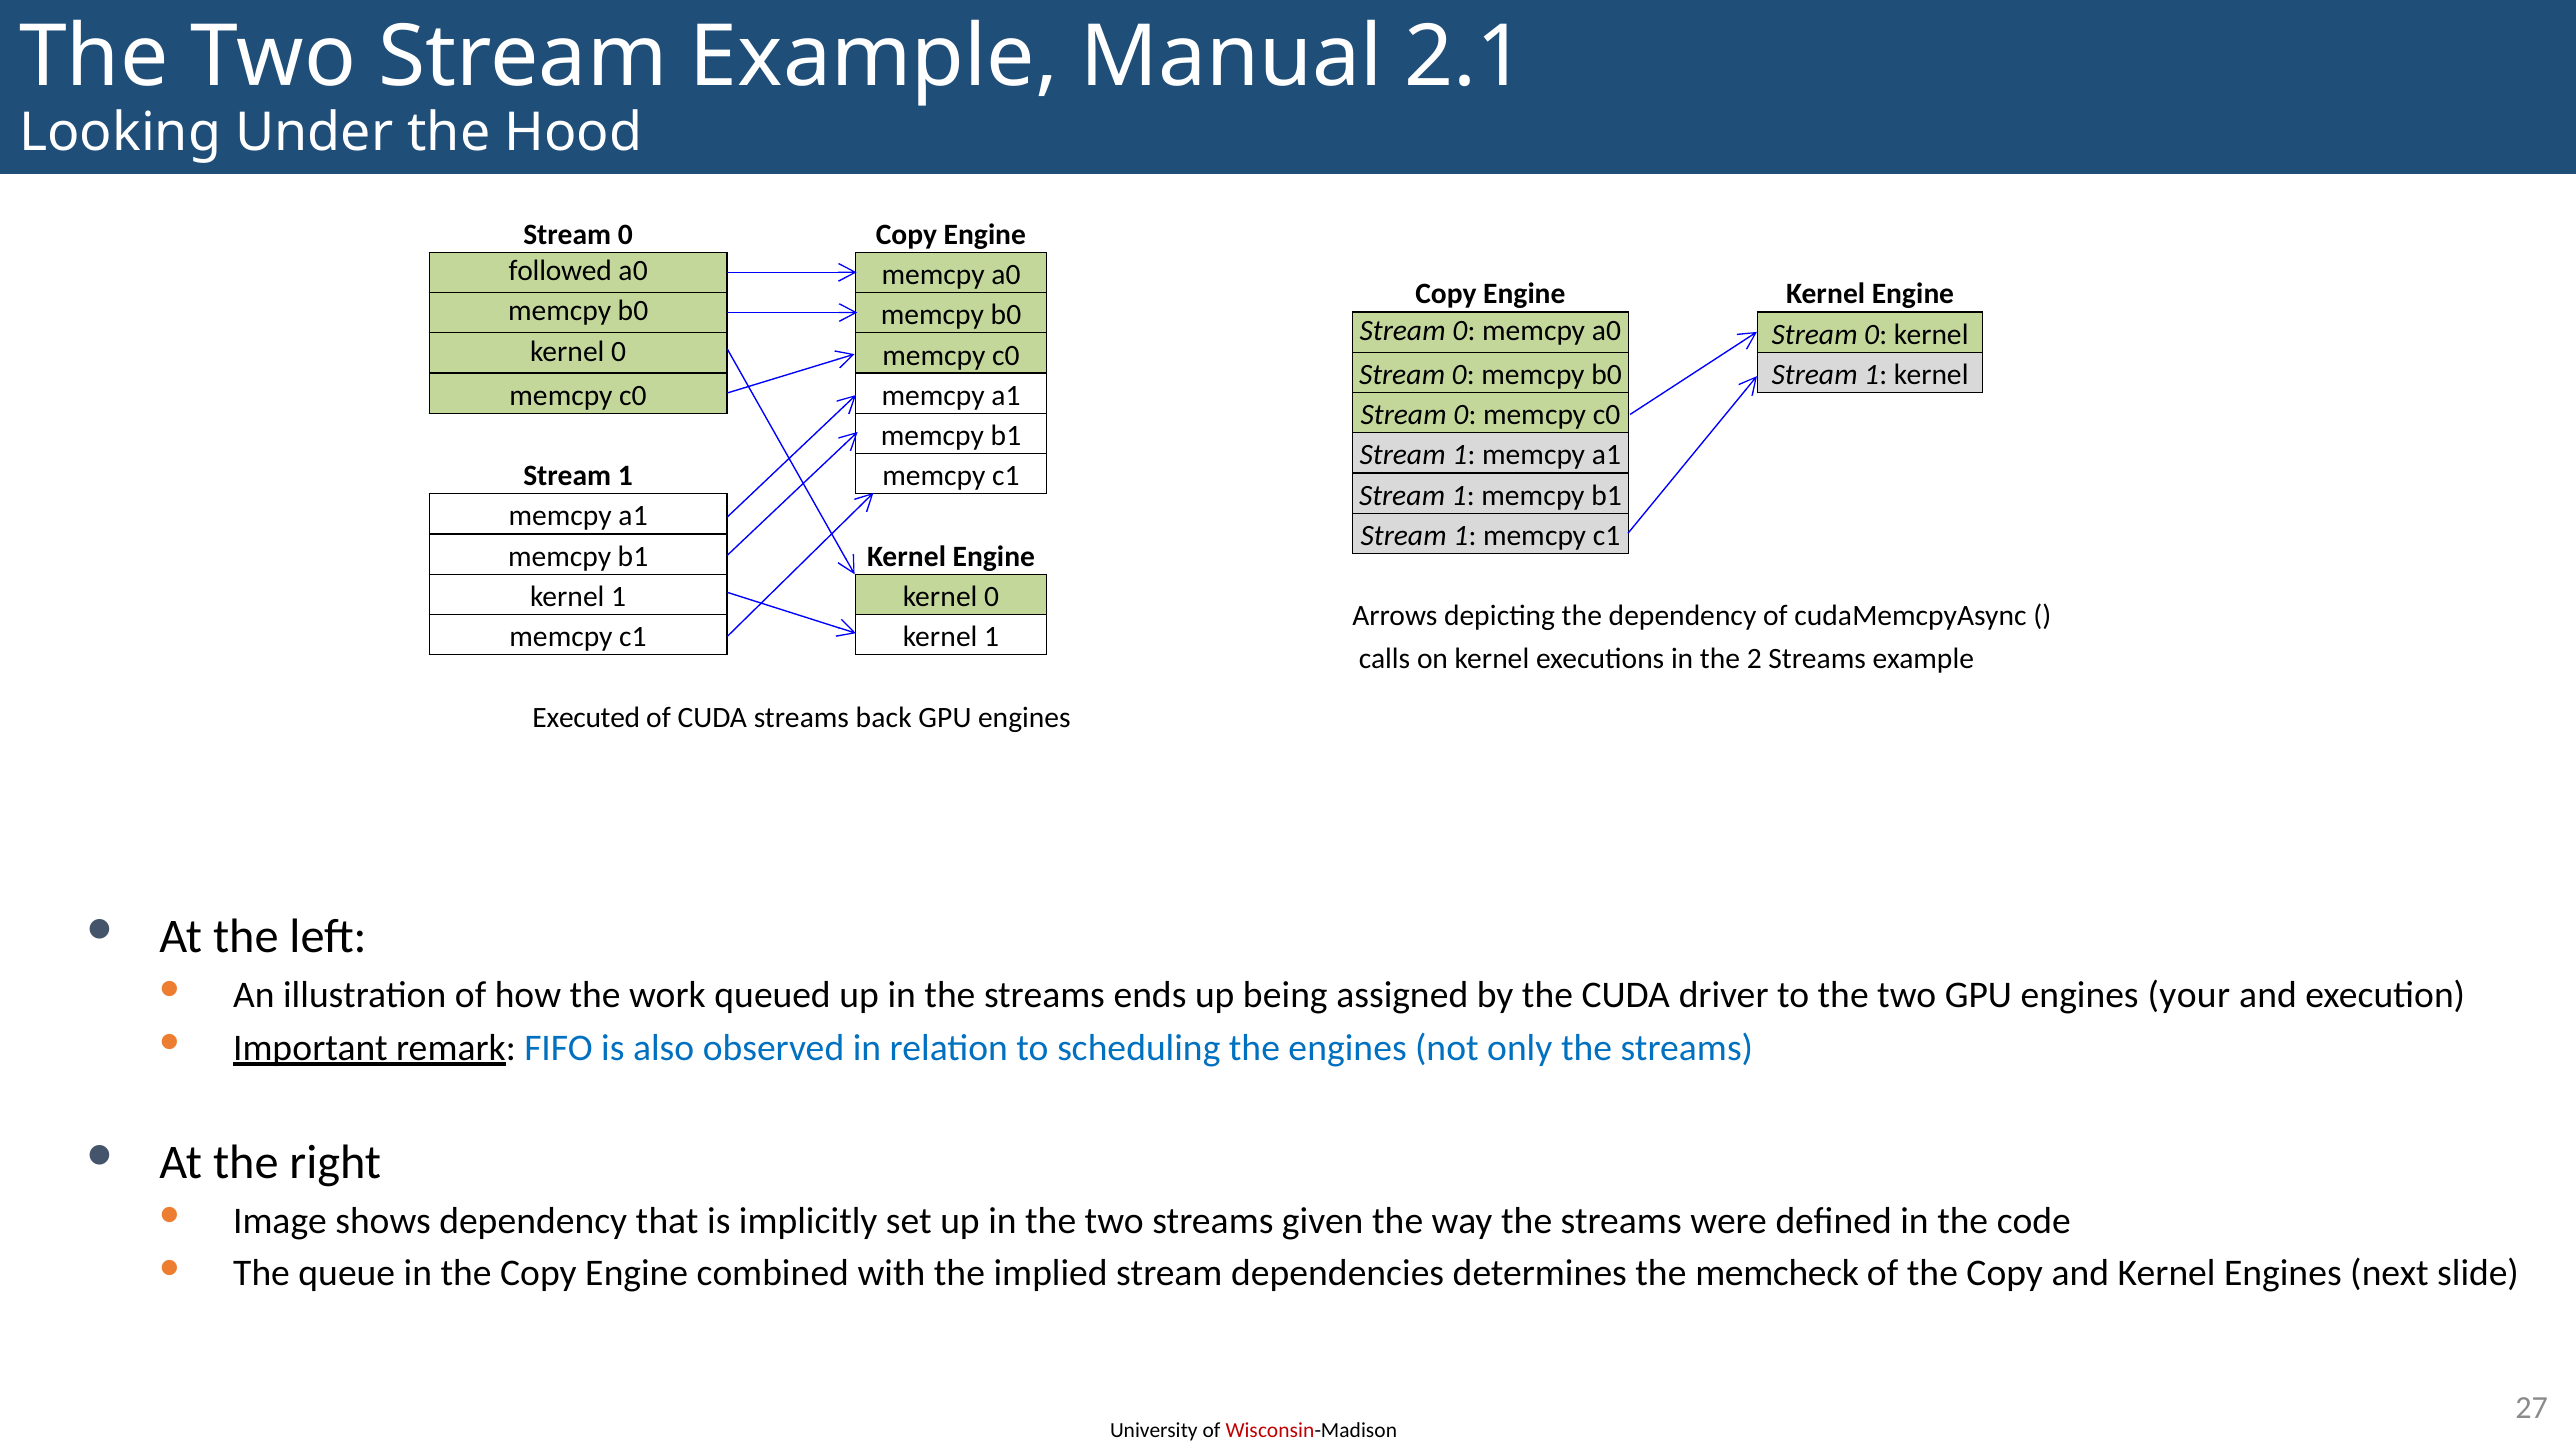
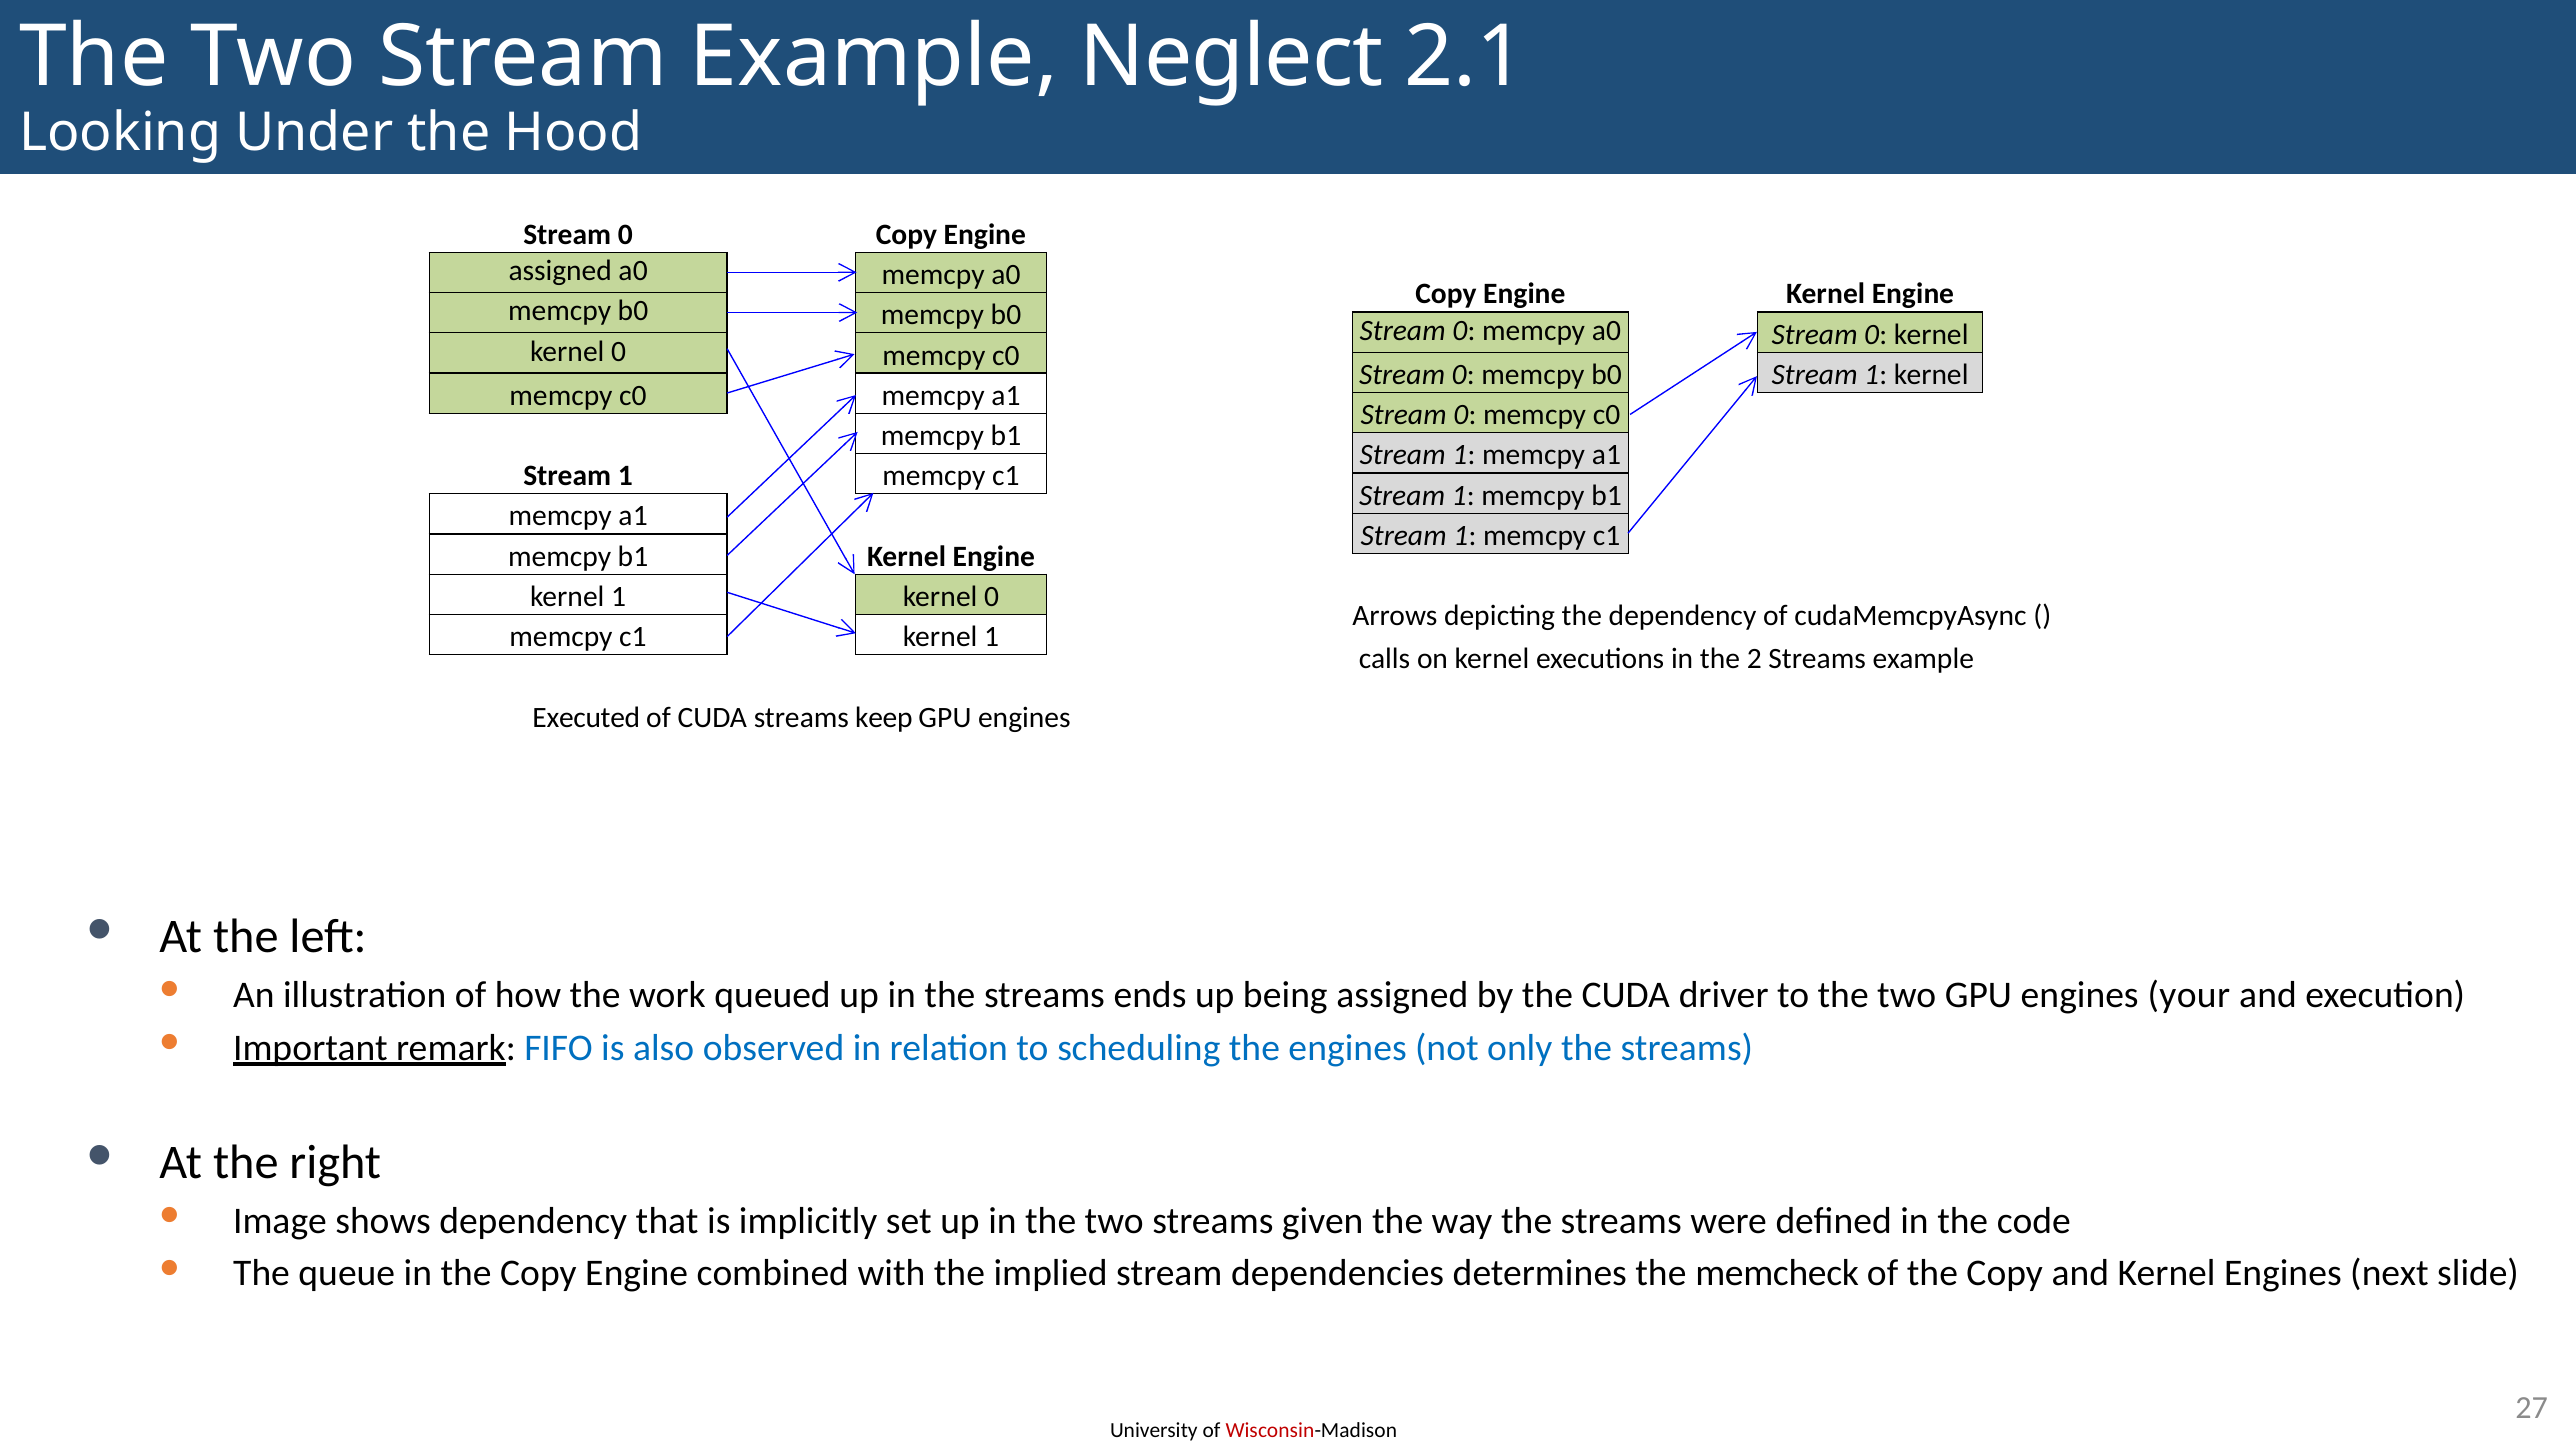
Manual: Manual -> Neglect (1232, 57)
followed: followed -> assigned (560, 271)
back: back -> keep (884, 717)
